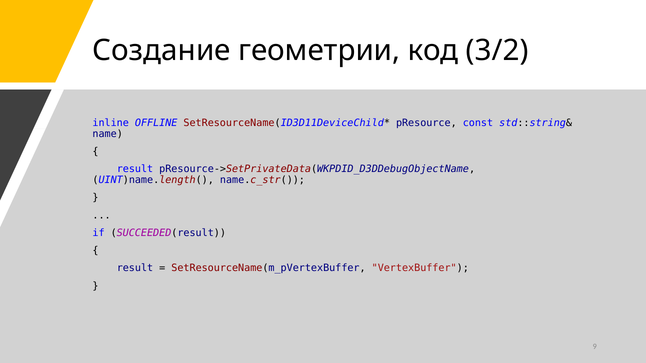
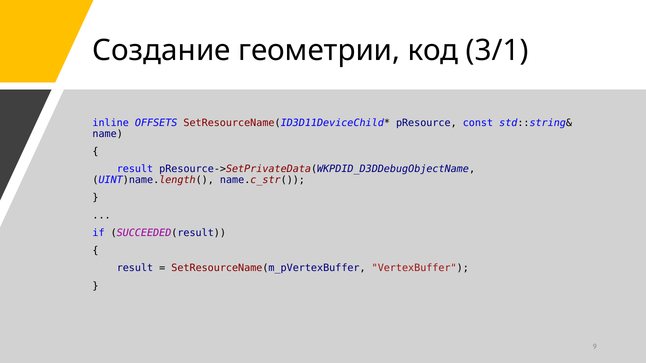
3/2: 3/2 -> 3/1 (497, 51)
OFFLINE: OFFLINE -> OFFSETS (156, 123)
